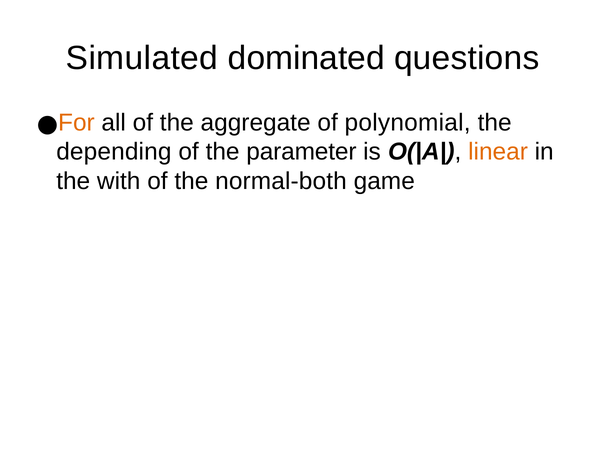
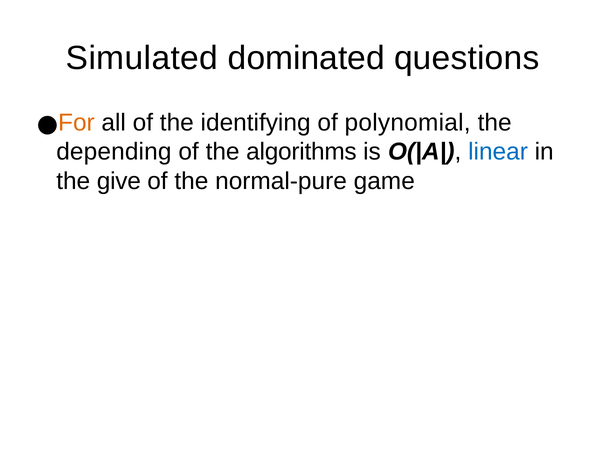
aggregate: aggregate -> identifying (256, 123)
parameter: parameter -> algorithms (301, 152)
linear colour: orange -> blue (498, 152)
with: with -> give (119, 181)
normal-both: normal-both -> normal-pure (281, 181)
